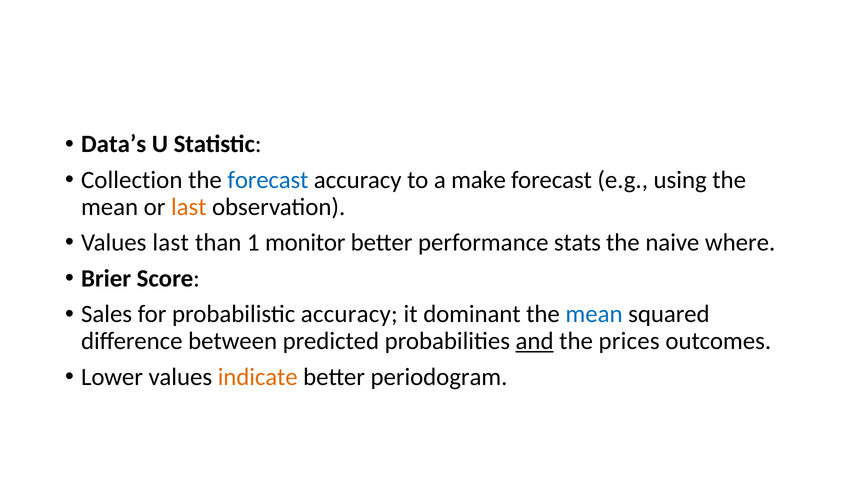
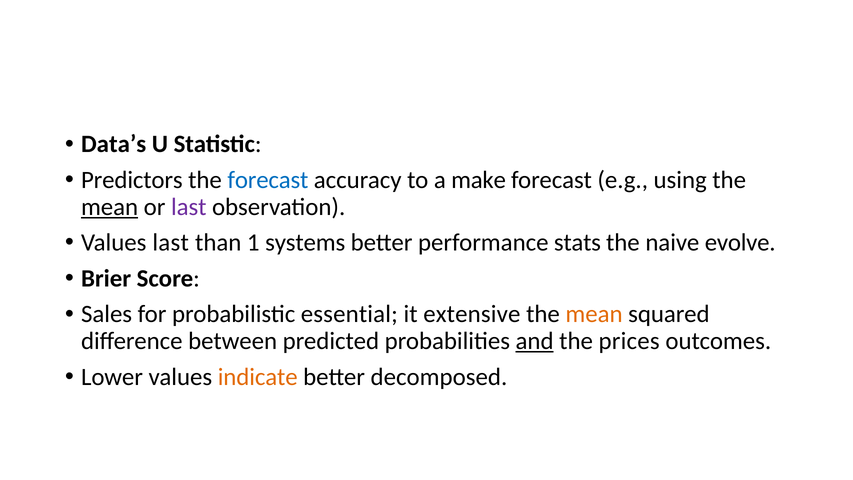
Collection: Collection -> Predictors (132, 180)
mean underline: none -> present (110, 207)
last colour: orange -> purple (189, 207)
monitor: monitor -> systems (305, 243)
where: where -> evolve (740, 243)
probabilistic accuracy: accuracy -> essential (349, 314)
dominant: dominant -> extensive (472, 314)
mean colour: blue -> orange (594, 314)
periodogram: periodogram -> decomposed (439, 377)
